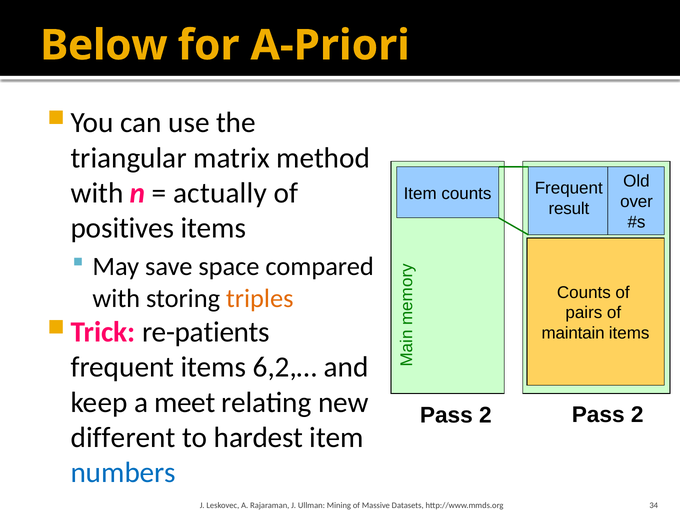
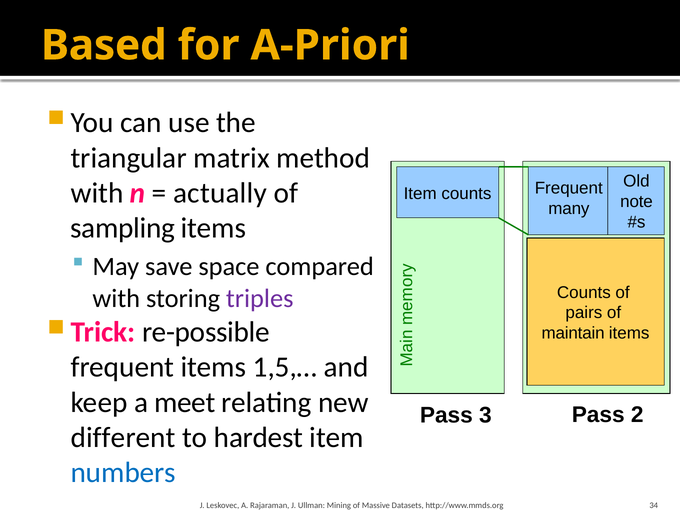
Below: Below -> Based (104, 45)
over: over -> note (637, 201)
result: result -> many (569, 208)
positives: positives -> sampling (123, 228)
triples colour: orange -> purple (260, 299)
re-patients: re-patients -> re-possible (206, 332)
6,2,…: 6,2,… -> 1,5,… (285, 367)
2: 2 -> 3 (485, 415)
